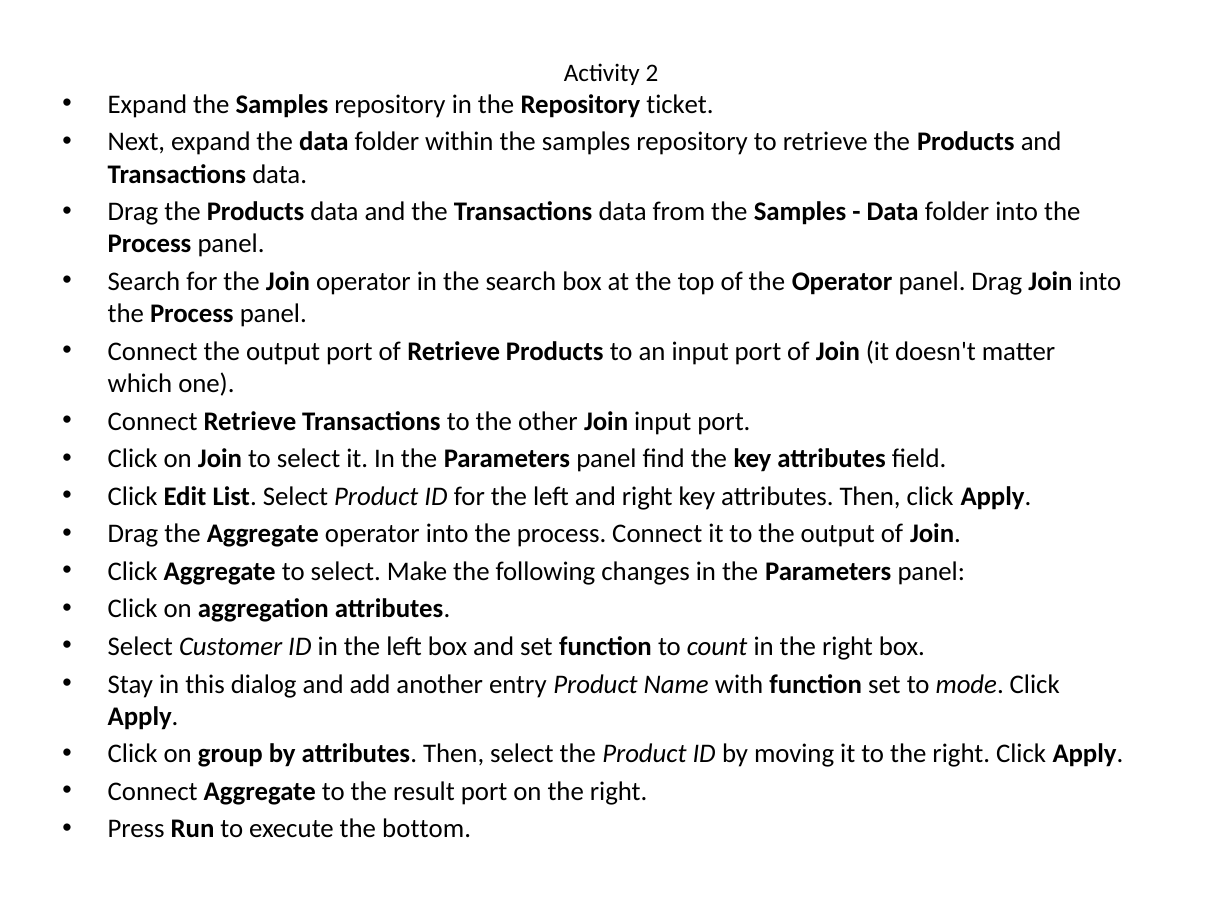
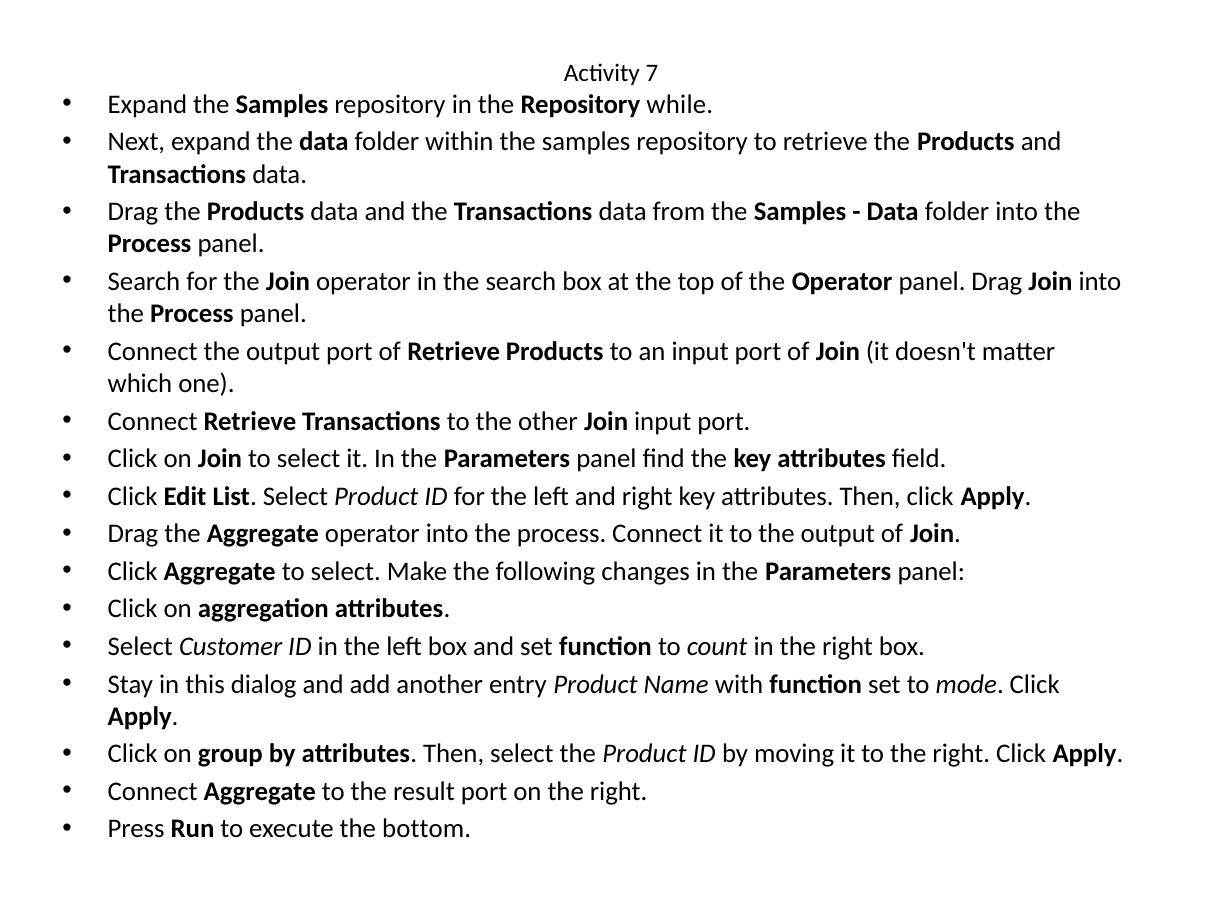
2: 2 -> 7 (652, 73)
ticket: ticket -> while (680, 105)
